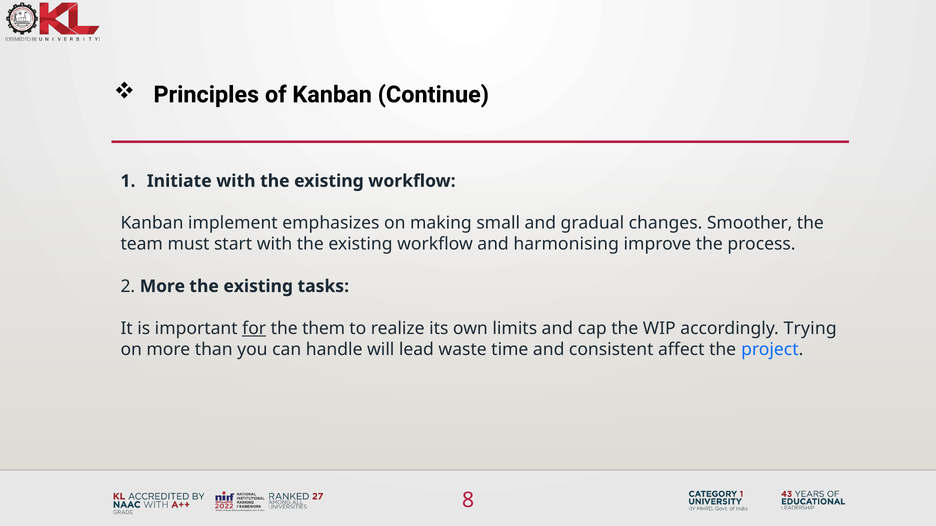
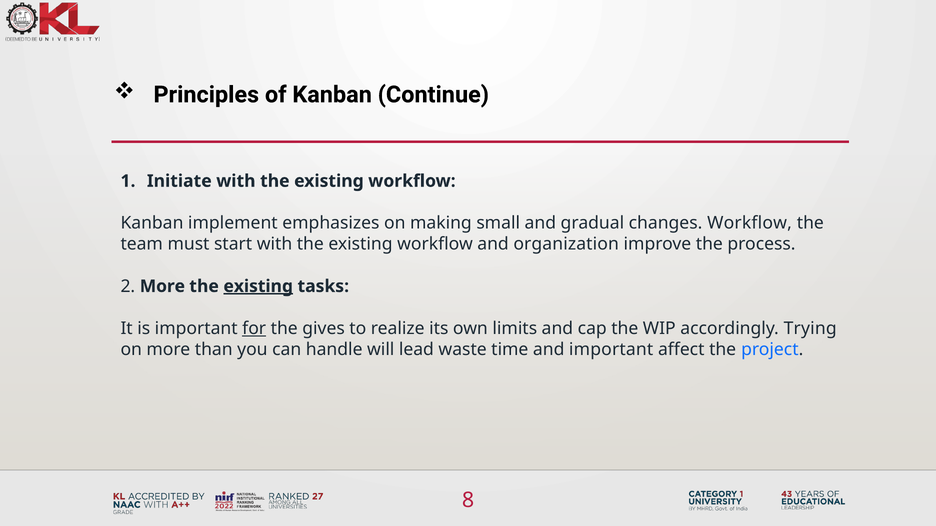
changes Smoother: Smoother -> Workflow (750, 223)
harmonising: harmonising -> organization (566, 244)
existing underline: none -> present (258, 287)
them: them -> gives (324, 329)
and consistent: consistent -> important (611, 350)
